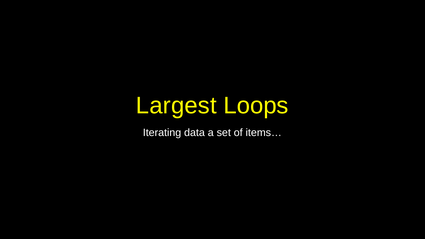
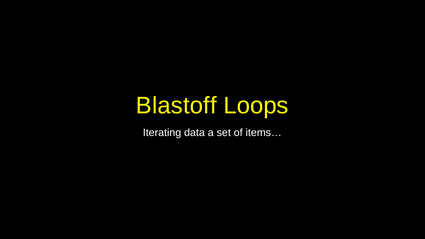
Largest: Largest -> Blastoff (176, 106)
